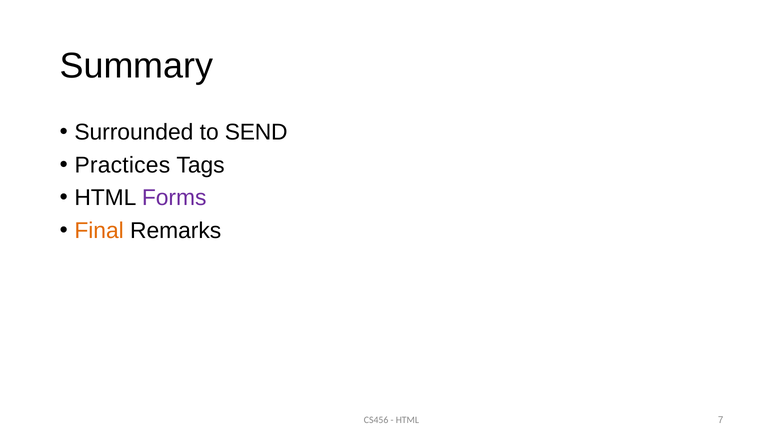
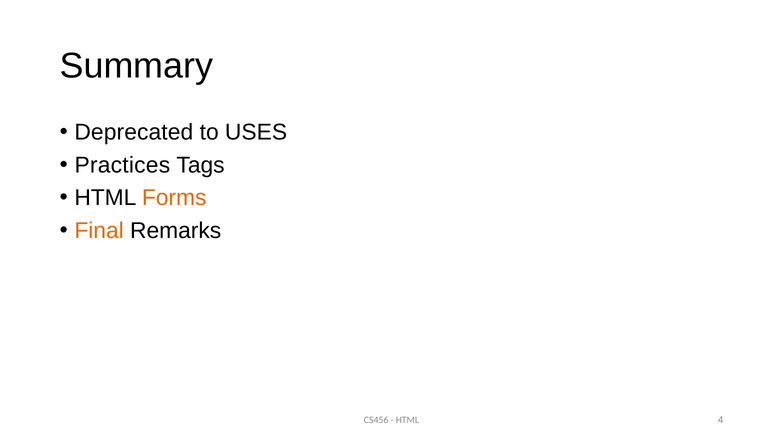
Surrounded: Surrounded -> Deprecated (134, 132)
SEND: SEND -> USES (256, 132)
Forms colour: purple -> orange (174, 198)
7: 7 -> 4 (721, 421)
